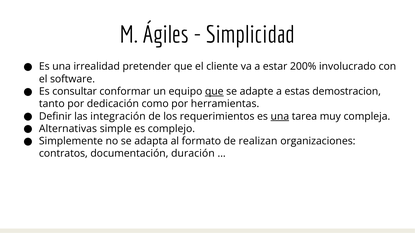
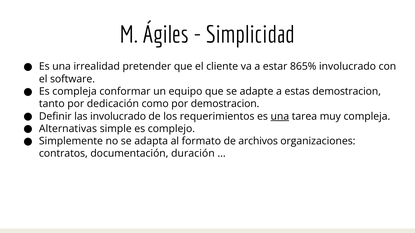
200%: 200% -> 865% (303, 67)
Es consultar: consultar -> compleja (74, 92)
que underline: present -> none (214, 92)
por herramientas: herramientas -> demostracion (225, 104)
las integración: integración -> involucrado (118, 117)
realizan: realizan -> archivos (258, 141)
